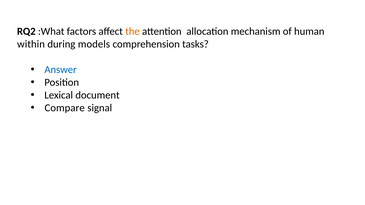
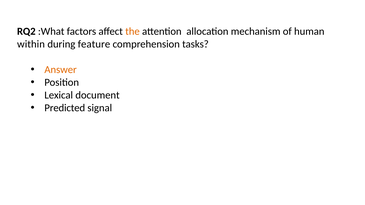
models: models -> feature (94, 44)
Answer colour: blue -> orange (61, 70)
Compare: Compare -> Predicted (65, 108)
